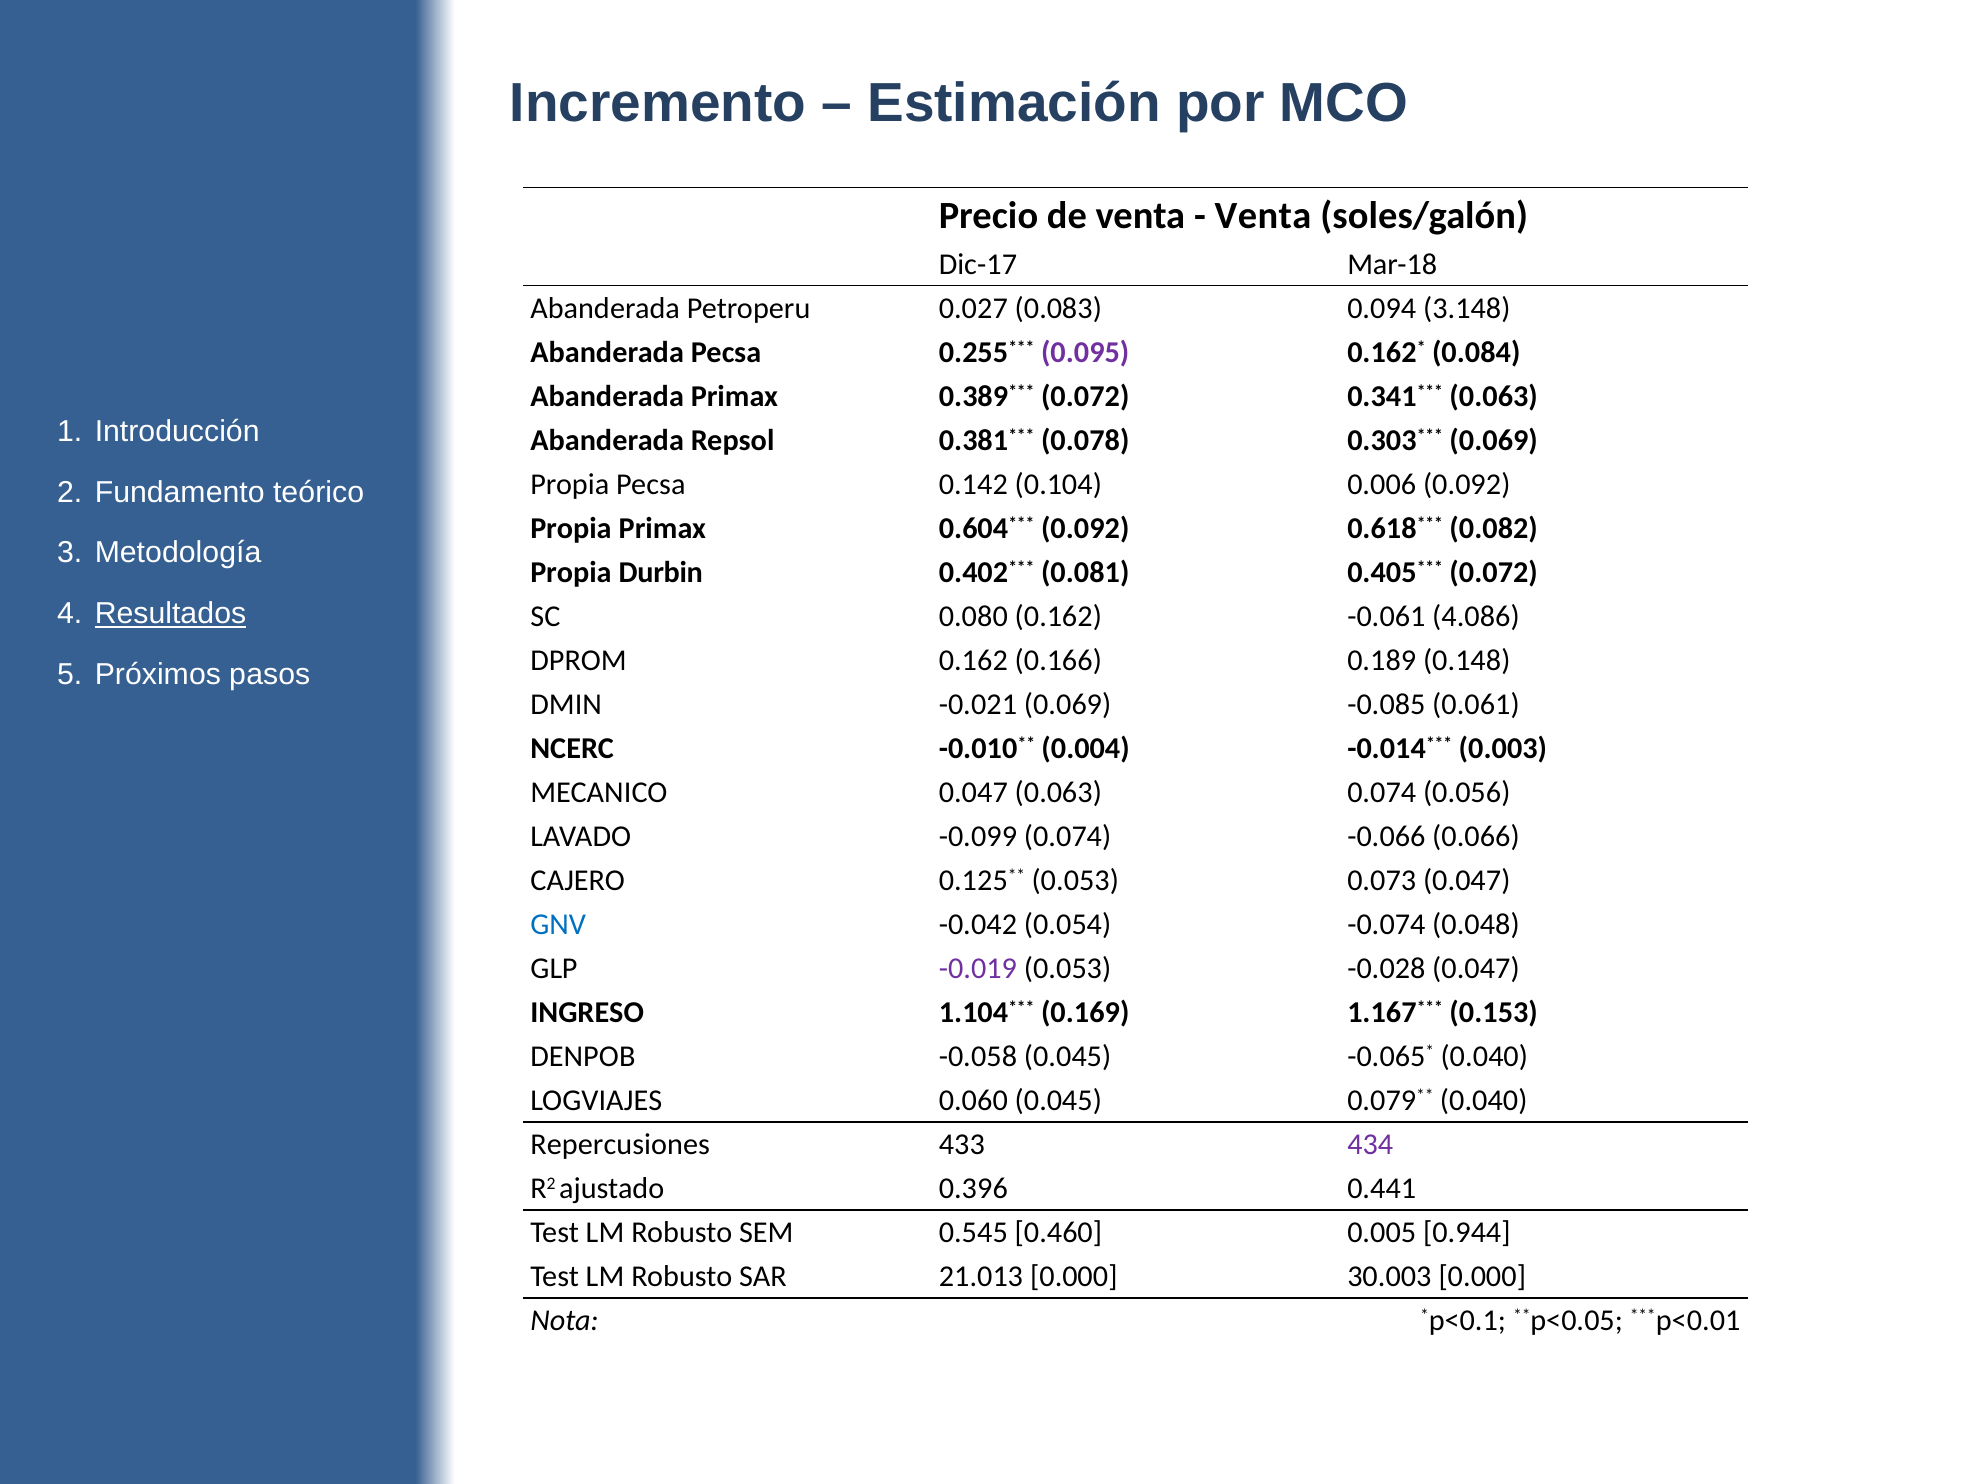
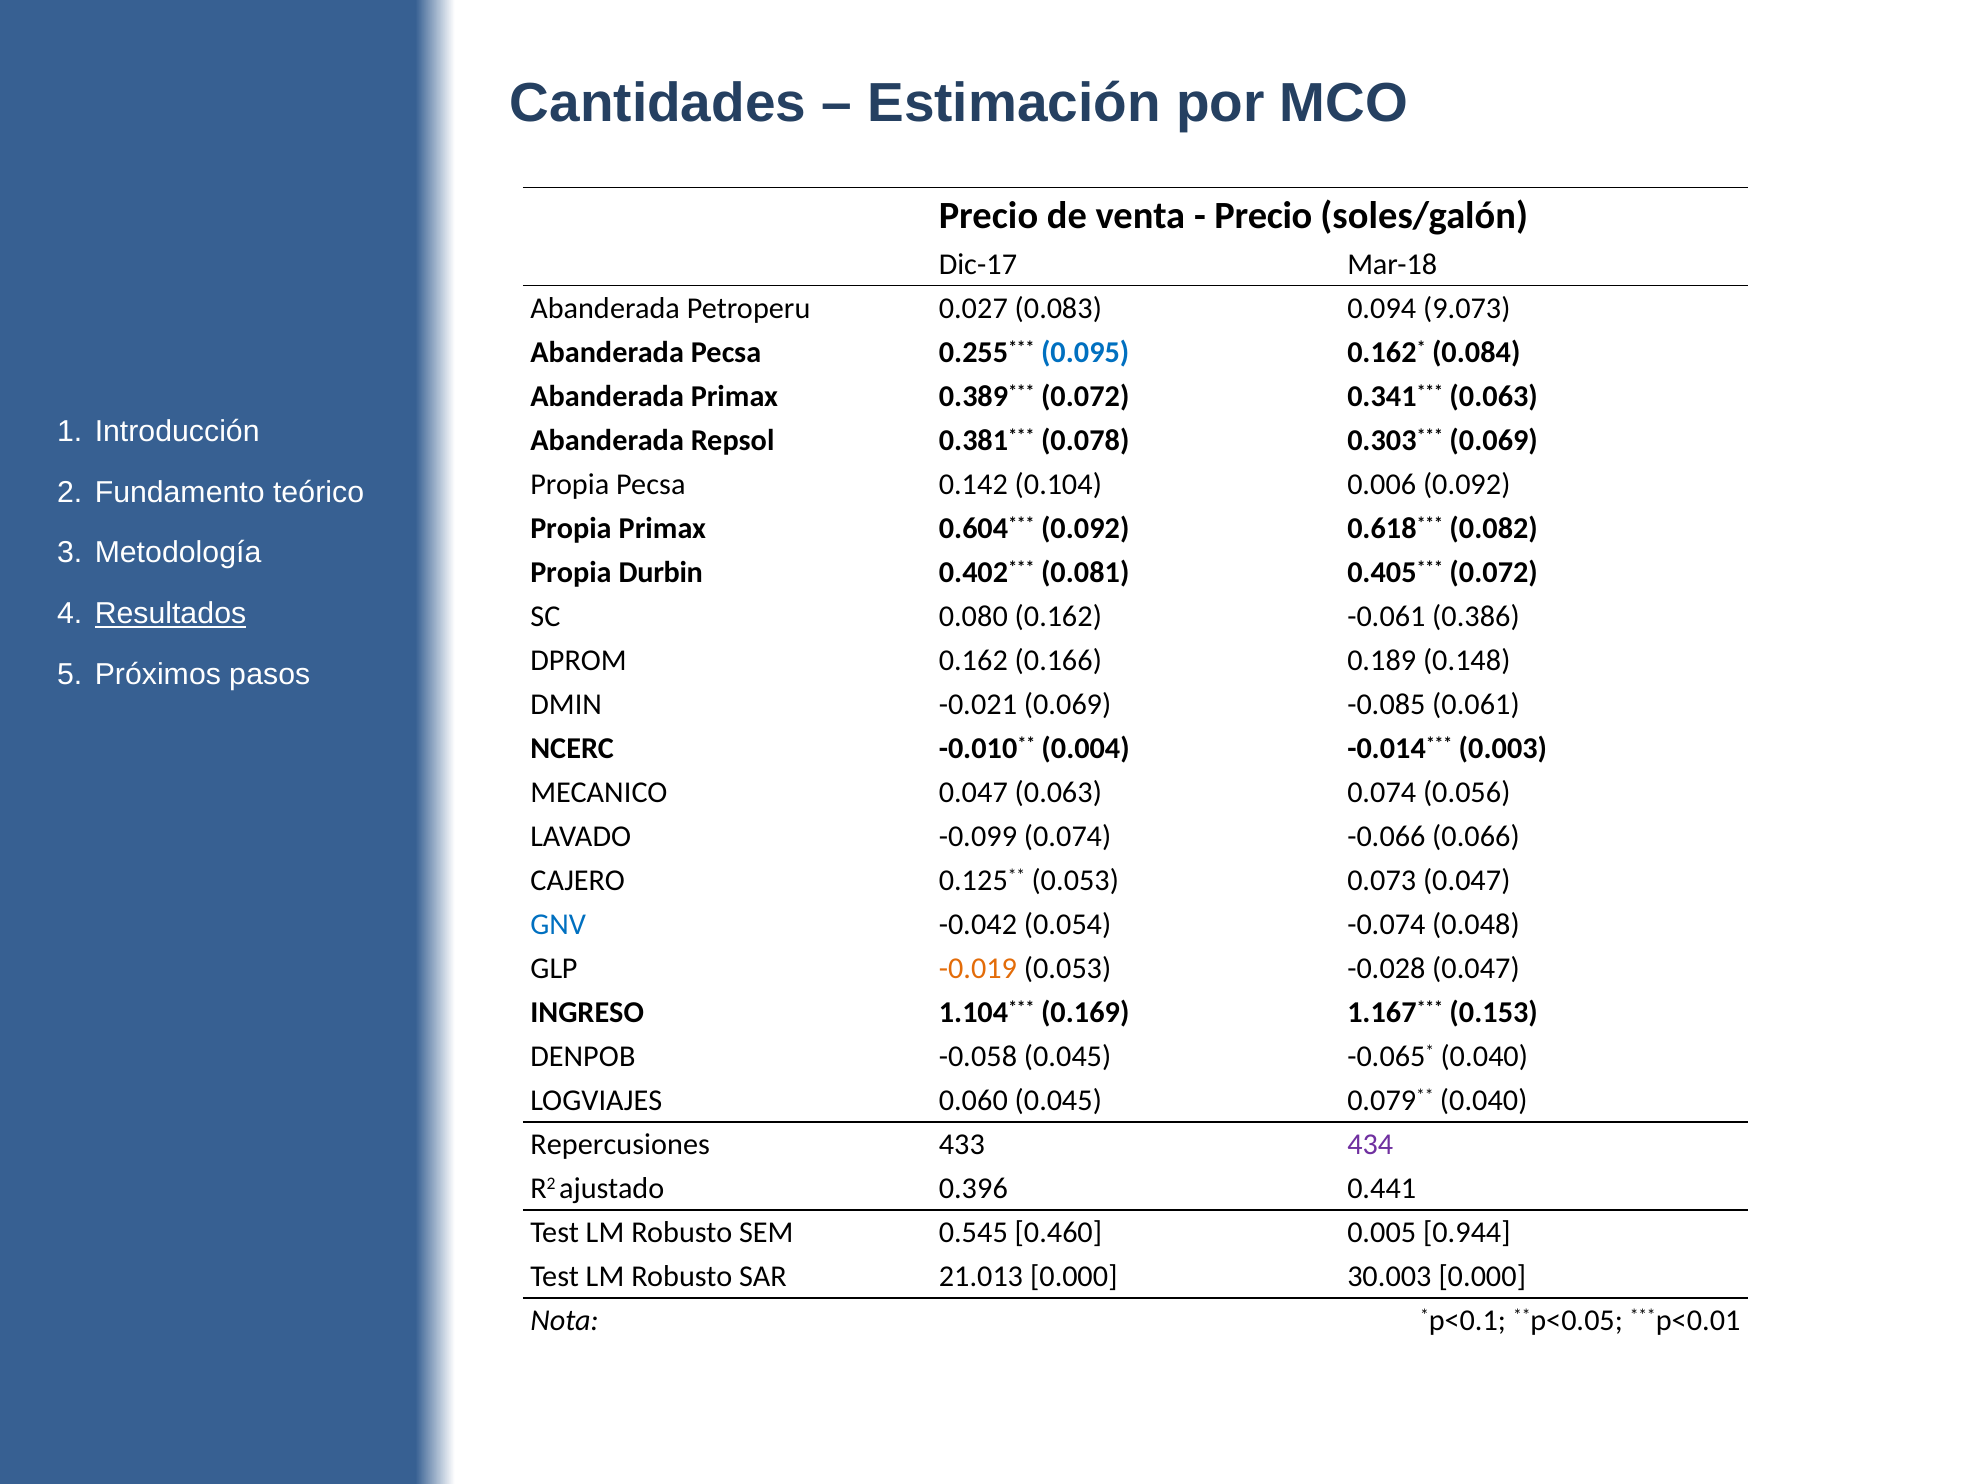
Incremento: Incremento -> Cantidades (658, 103)
Venta: Venta -> Precio (1263, 215)
3.148: 3.148 -> 9.073 (1467, 308)
0.095 colour: purple -> blue (1085, 352)
4.086: 4.086 -> 0.386 (1476, 616)
-0.019 colour: purple -> orange (978, 968)
